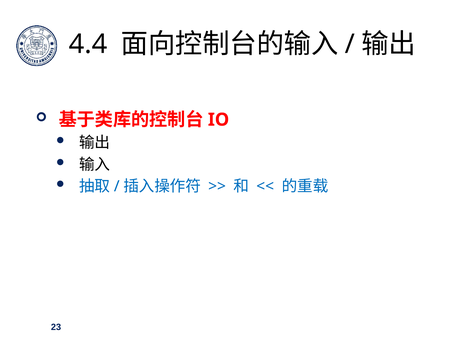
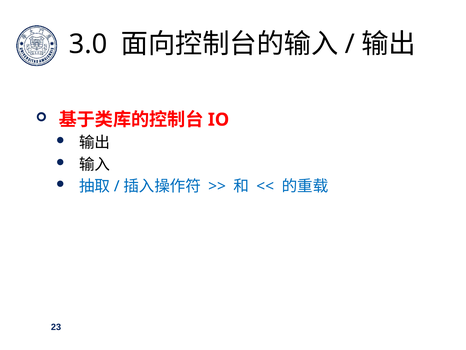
4.4: 4.4 -> 3.0 (88, 44)
